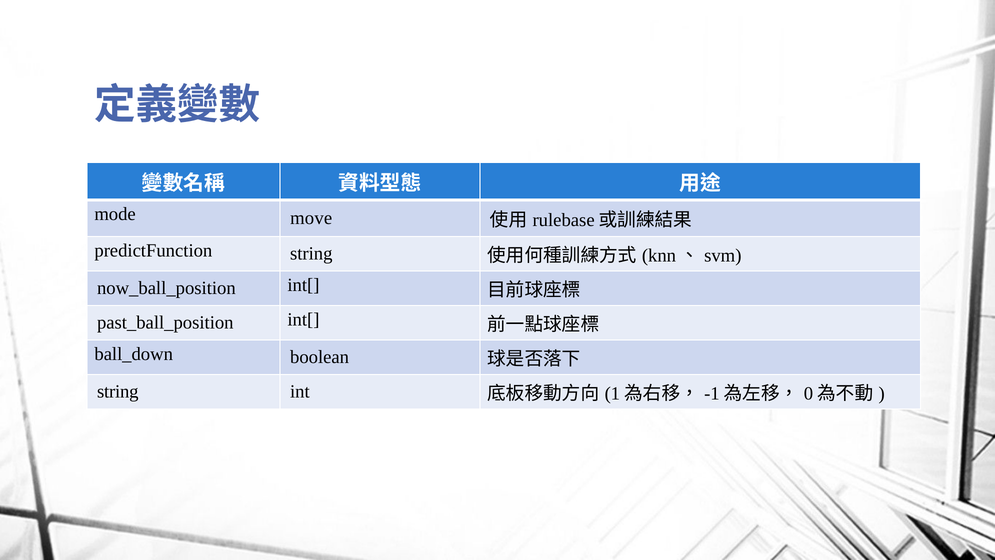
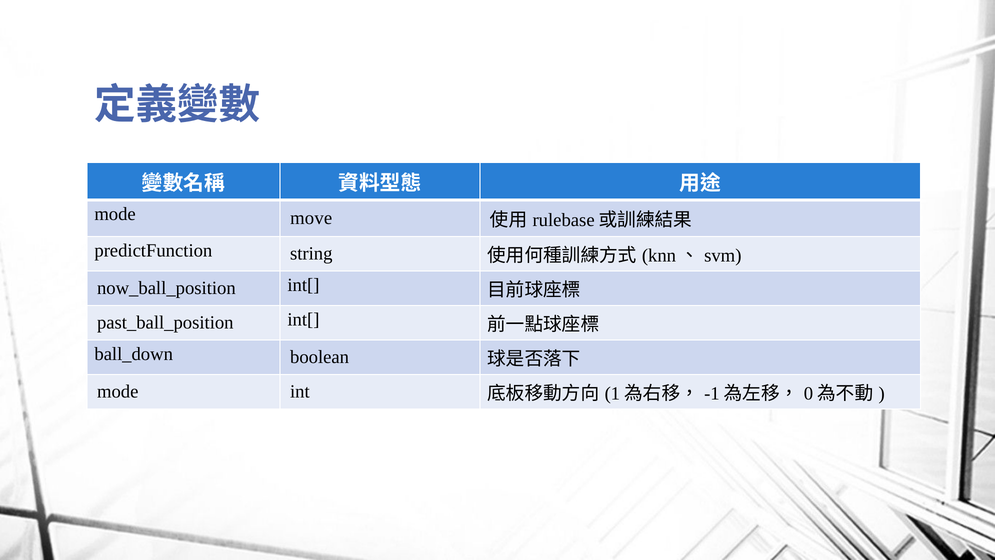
string: string -> mode (118, 392)
